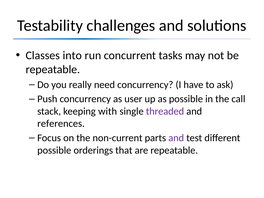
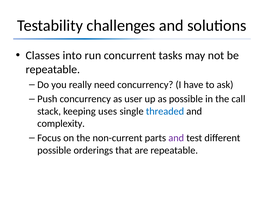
with: with -> uses (108, 111)
threaded colour: purple -> blue (165, 111)
references: references -> complexity (61, 124)
